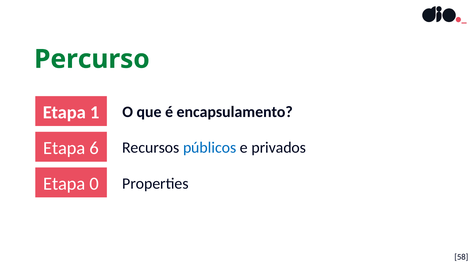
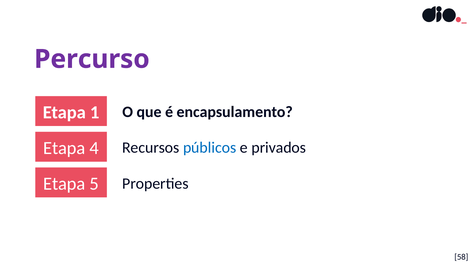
Percurso colour: green -> purple (92, 59)
6: 6 -> 4 (94, 148)
0: 0 -> 5 (94, 184)
